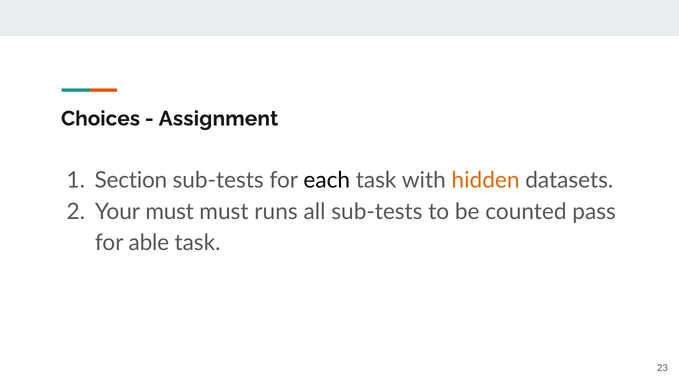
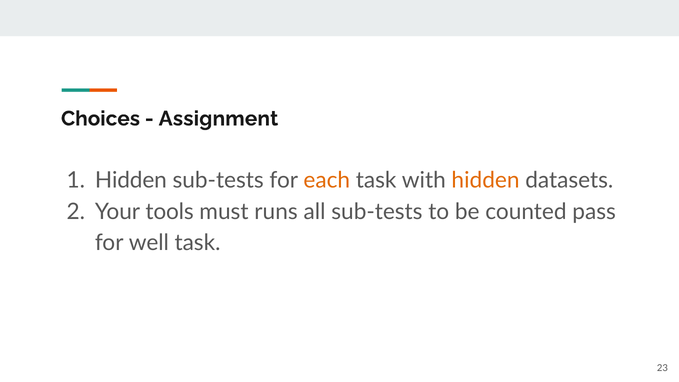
Section: Section -> Hidden (131, 180)
each colour: black -> orange (327, 180)
Your must: must -> tools (170, 212)
able: able -> well (149, 243)
